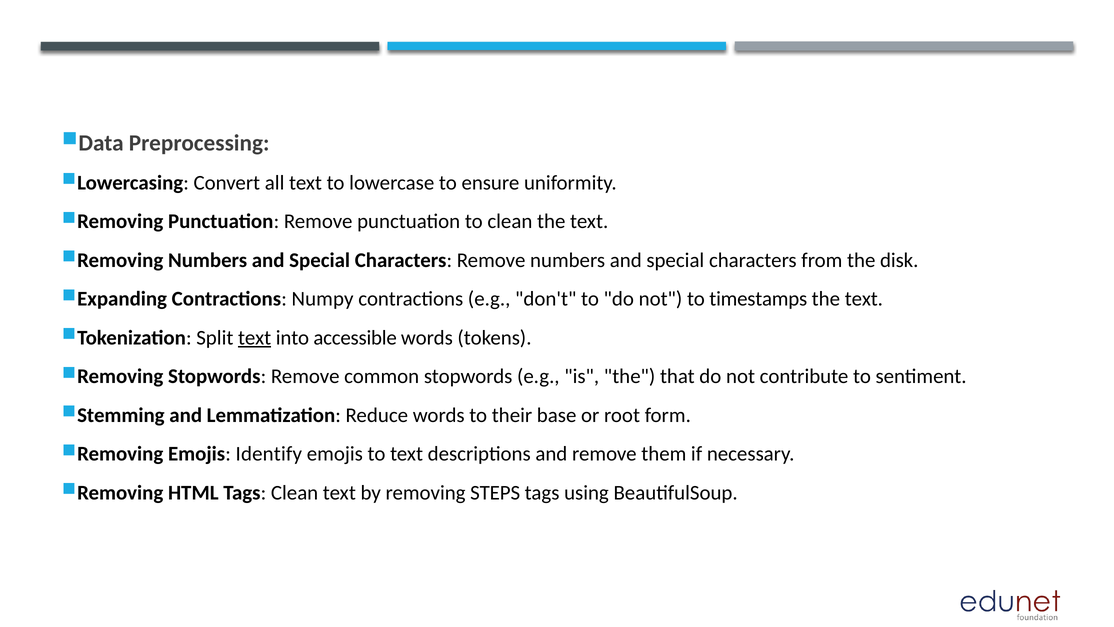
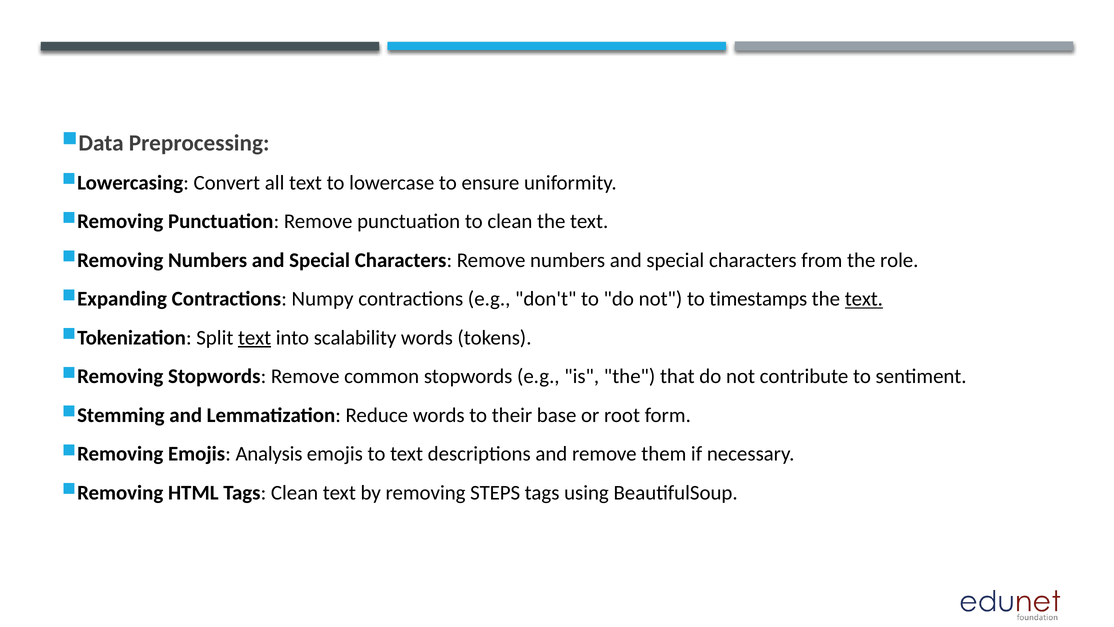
disk: disk -> role (899, 260)
text underline: none -> present (864, 299)
accessible: accessible -> scalability (355, 338)
Identify: Identify -> Analysis (269, 454)
